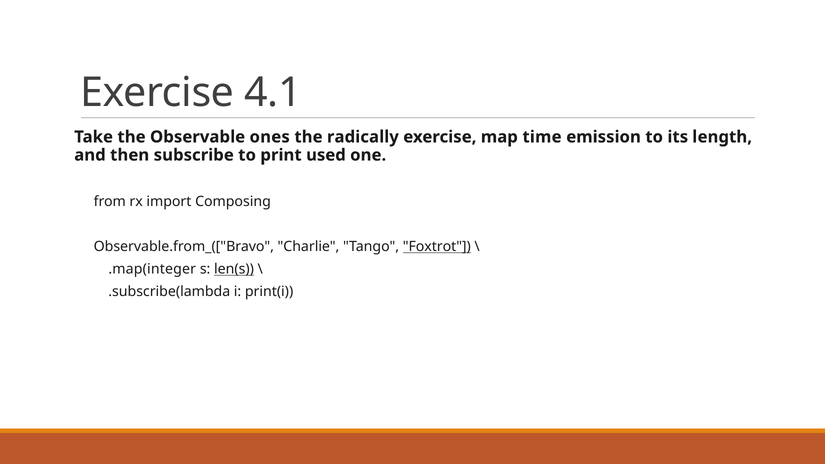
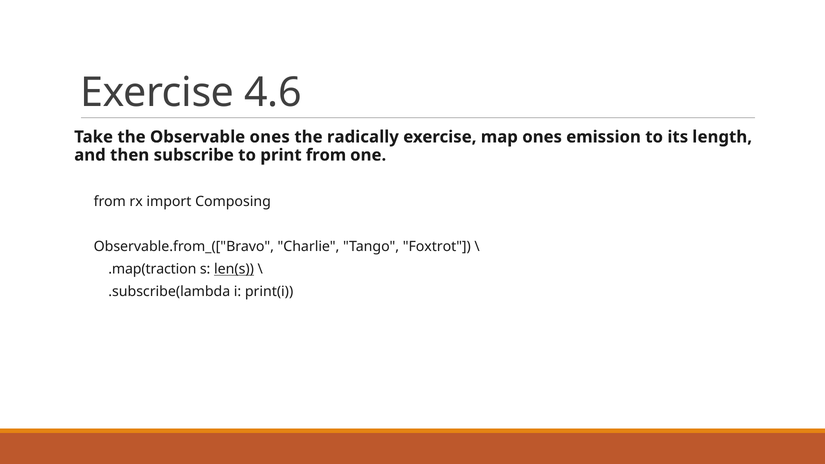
4.1: 4.1 -> 4.6 (273, 92)
map time: time -> ones (542, 137)
print used: used -> from (326, 155)
Foxtrot underline: present -> none (437, 247)
.map(integer: .map(integer -> .map(traction (152, 269)
